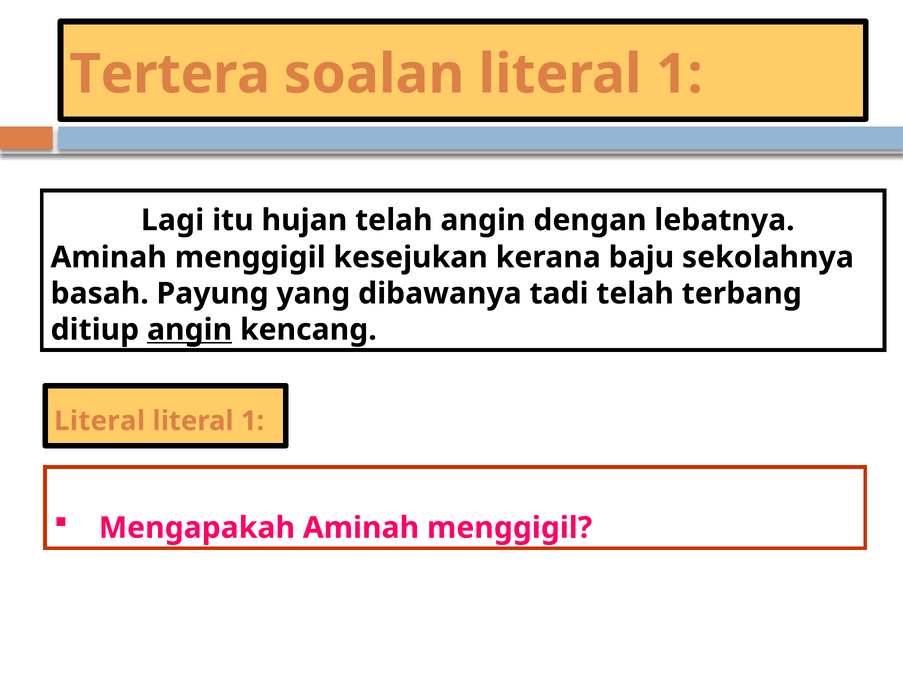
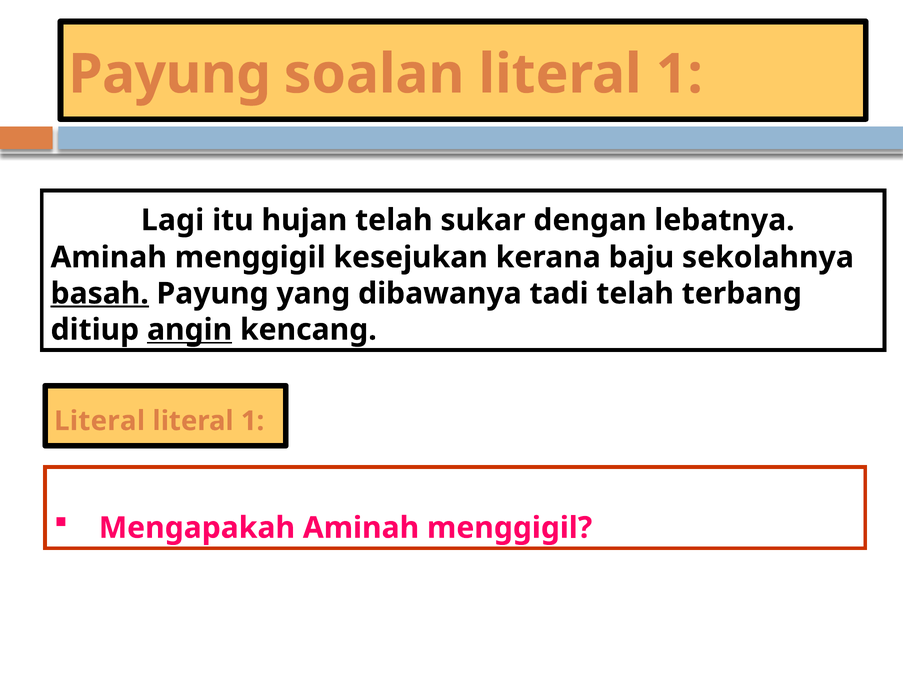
Tertera: Tertera -> Payung (170, 74)
telah angin: angin -> sukar (483, 220)
basah underline: none -> present (100, 293)
